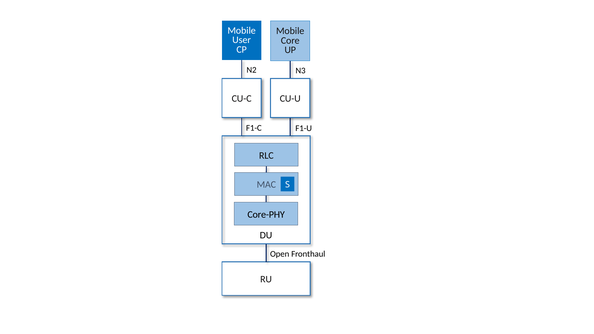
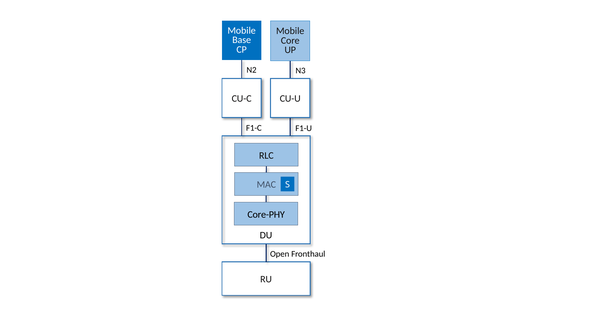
User: User -> Base (242, 40)
